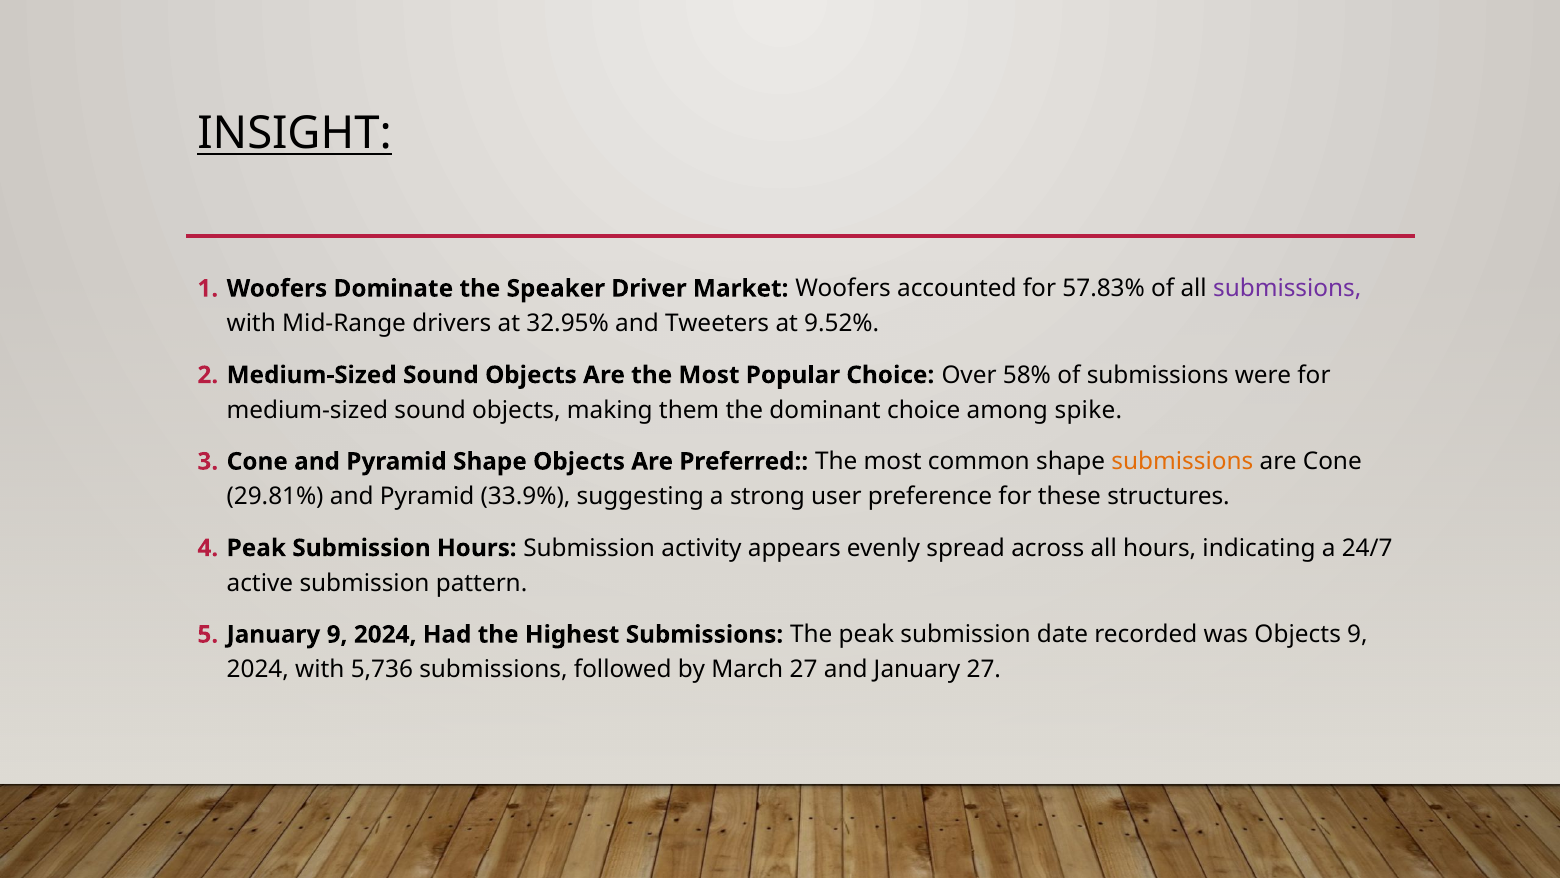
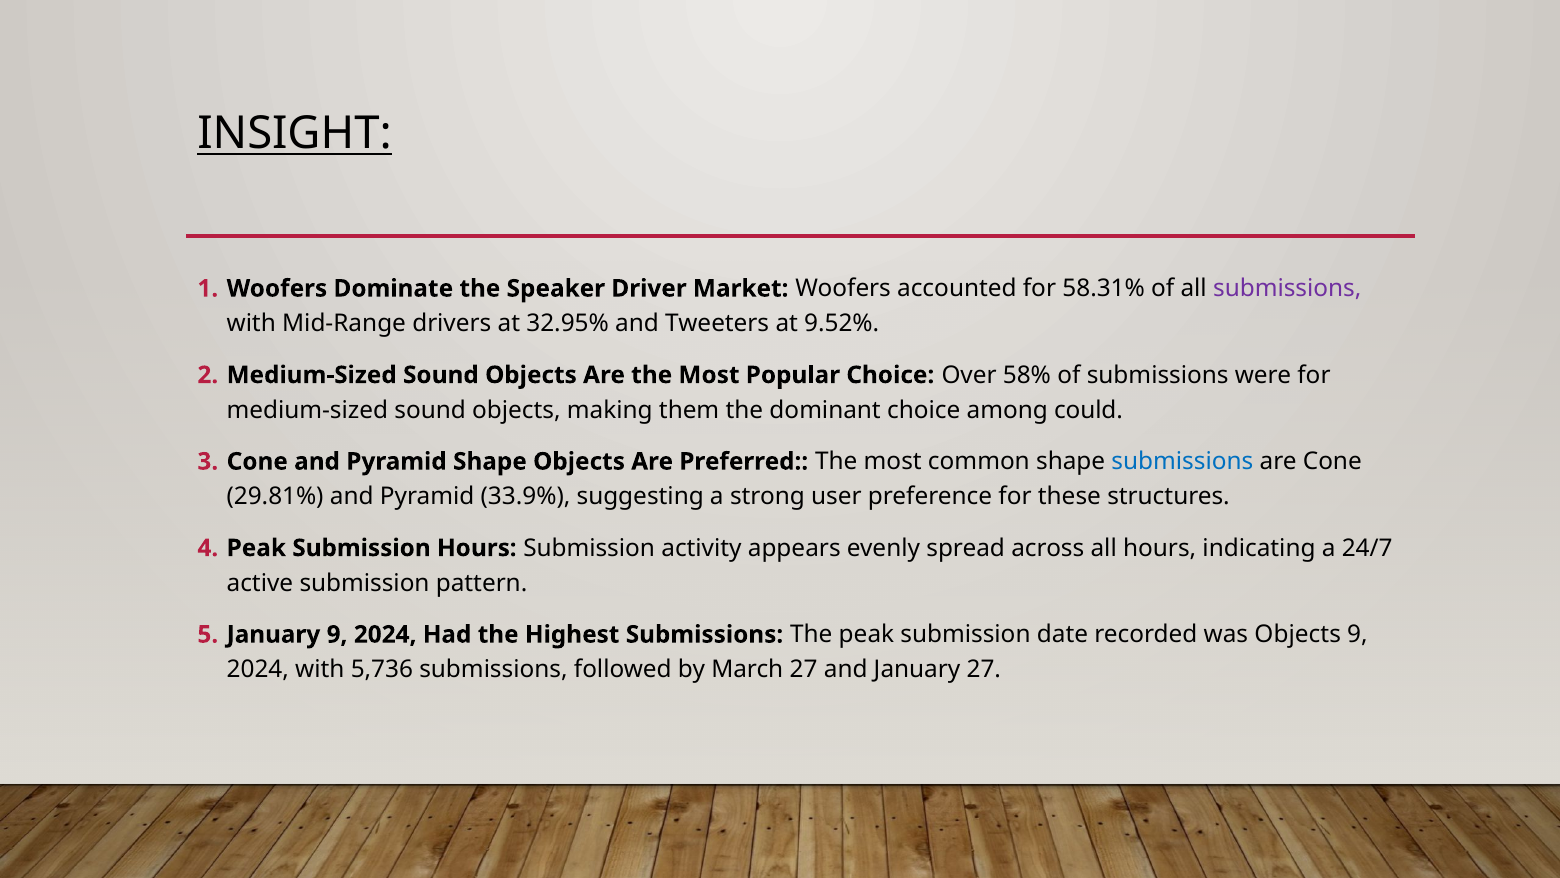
57.83%: 57.83% -> 58.31% (1104, 288)
spike: spike -> could (1089, 410)
submissions colour: orange -> blue (1182, 461)
